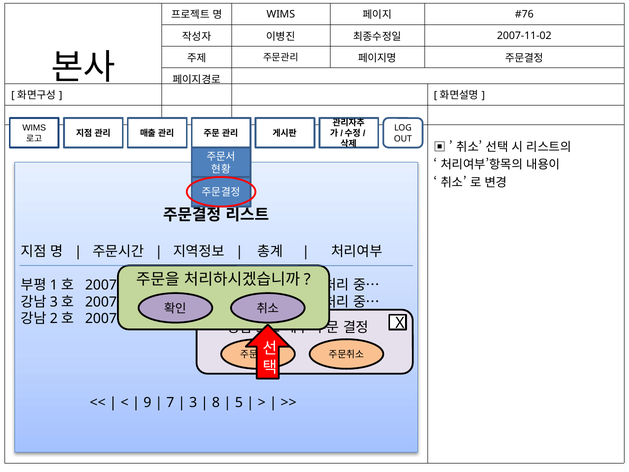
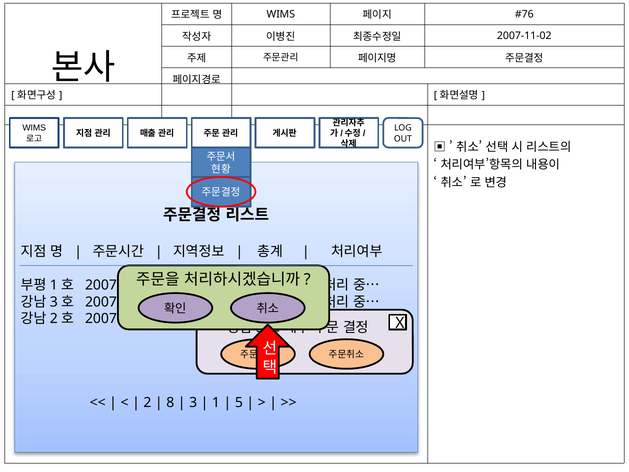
9: 9 -> 2 (147, 402)
7: 7 -> 8 (170, 402)
8: 8 -> 1 (216, 402)
